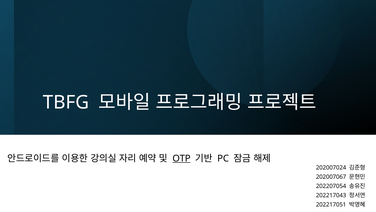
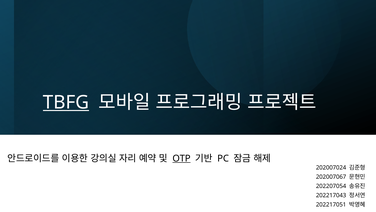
TBFG underline: none -> present (66, 102)
